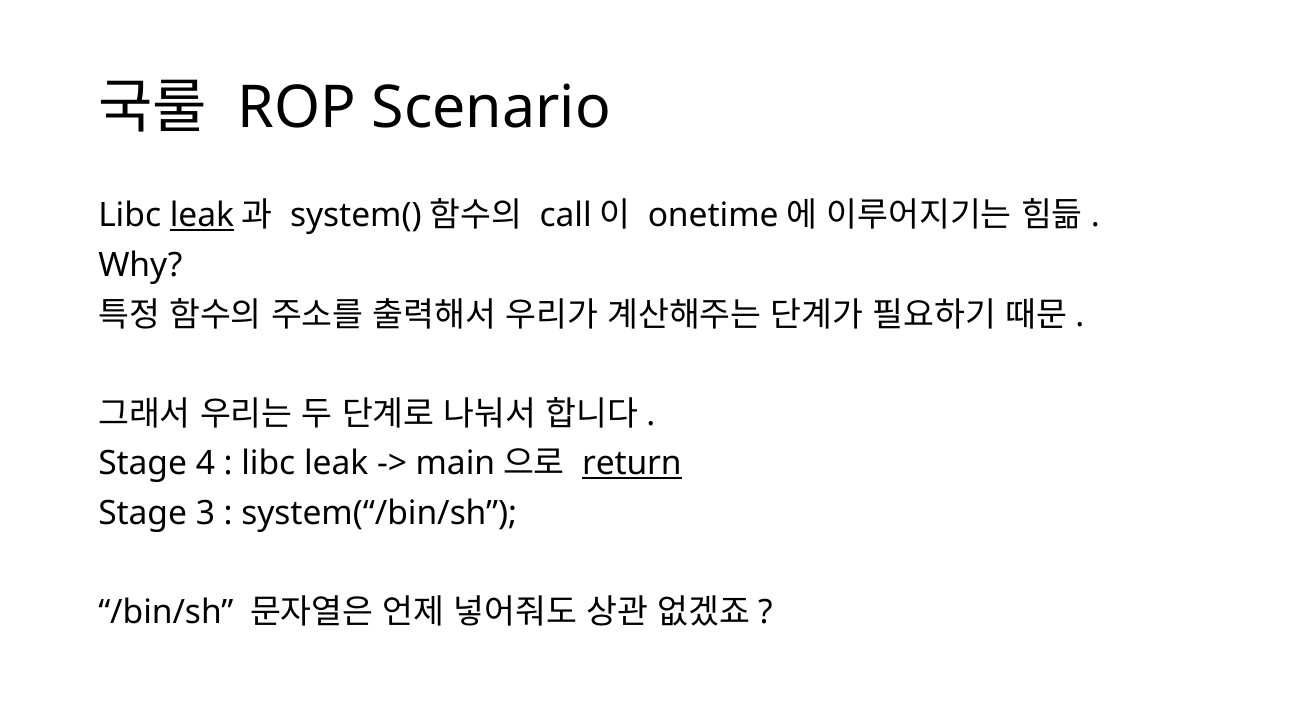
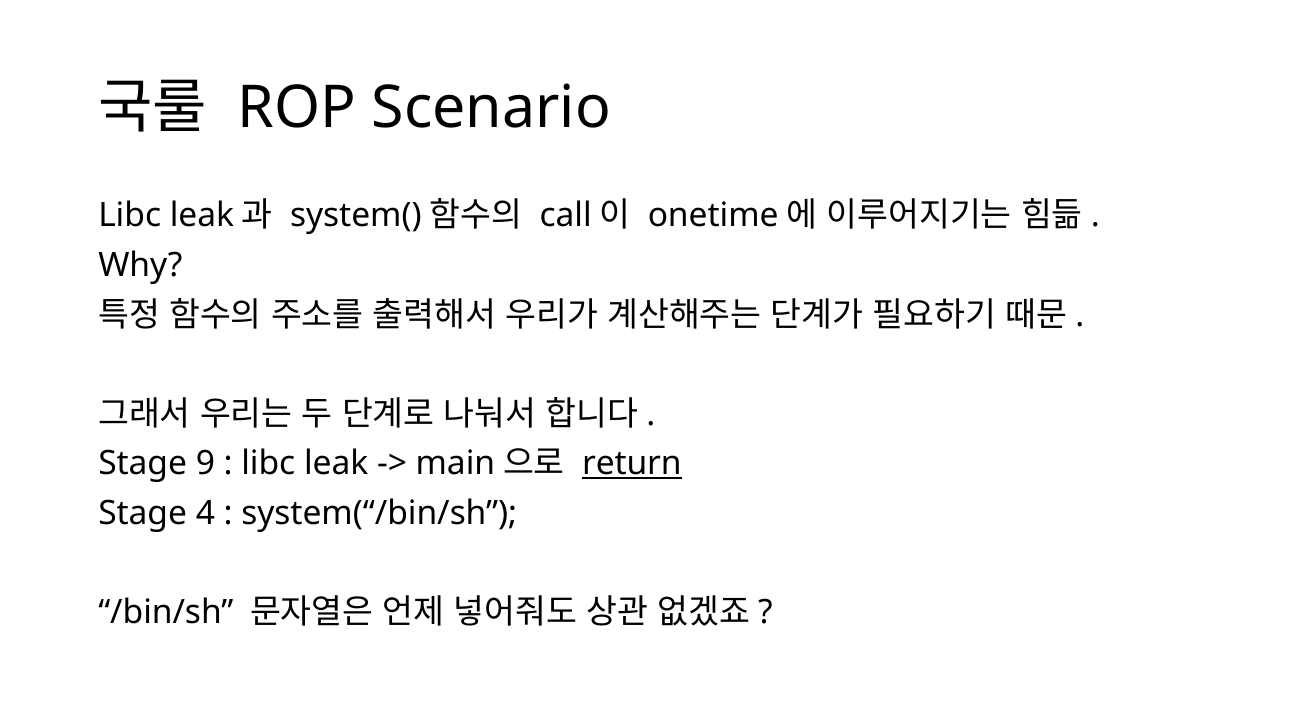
leak underline: present -> none (202, 216)
4: 4 -> 9 (205, 464)
3: 3 -> 4 (205, 514)
